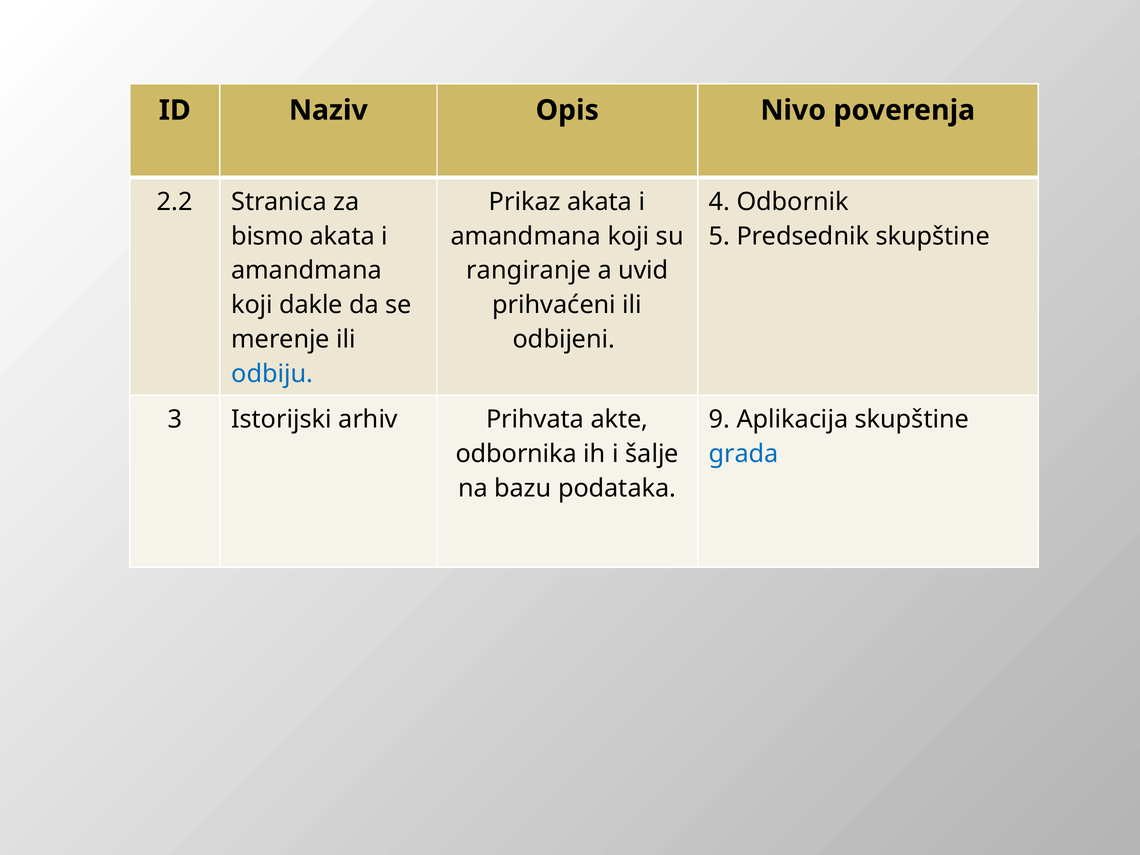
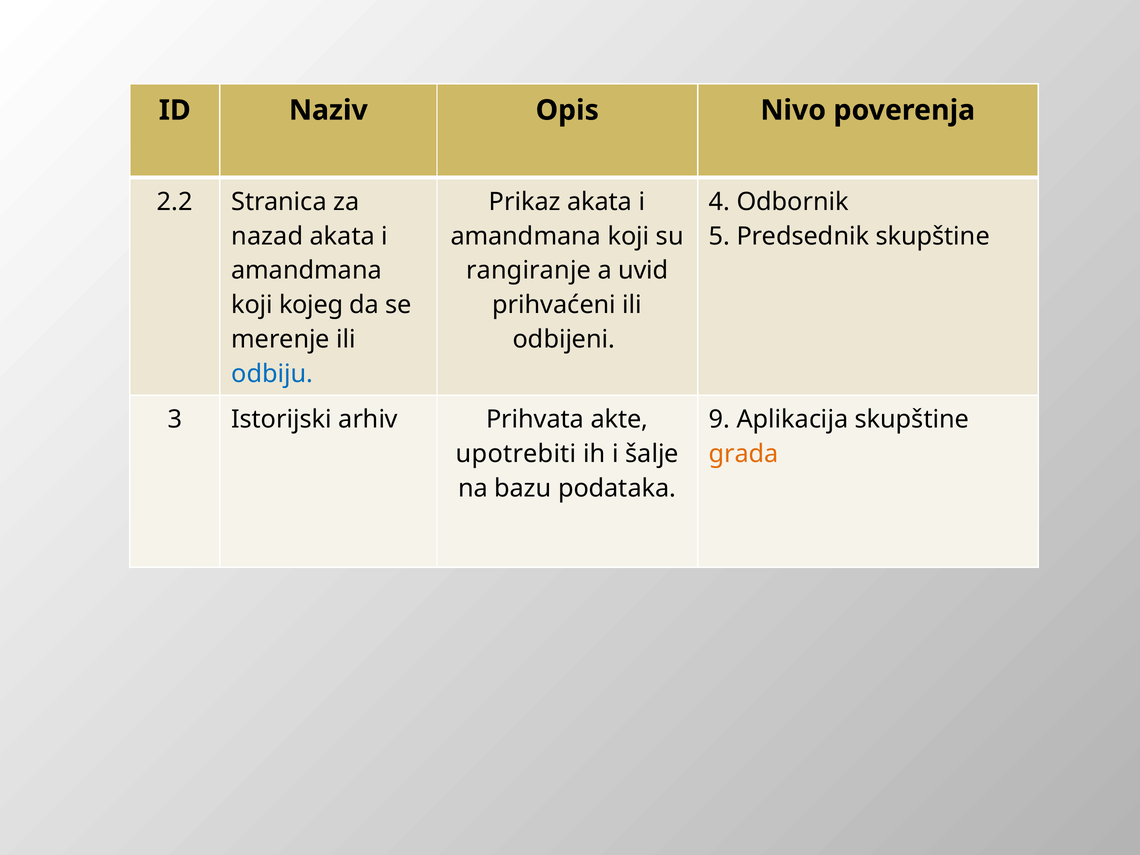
bismo: bismo -> nazad (267, 236)
dakle: dakle -> kojeg (311, 305)
odbornika: odbornika -> upotrebiti (516, 454)
grada colour: blue -> orange (744, 454)
